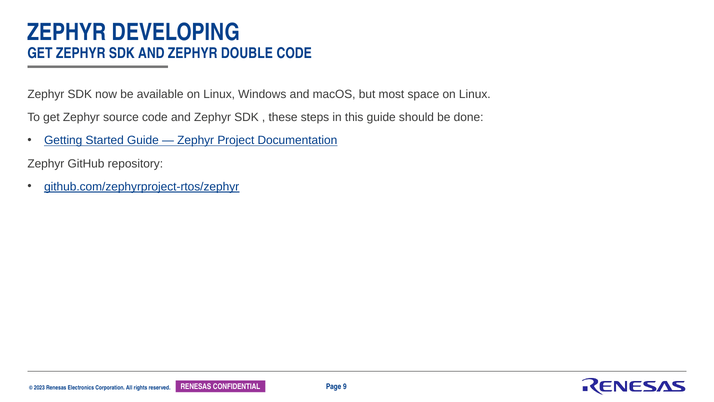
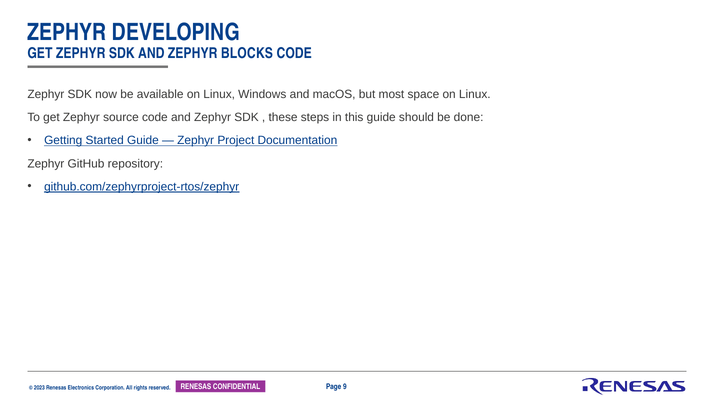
DOUBLE: DOUBLE -> BLOCKS (247, 54)
